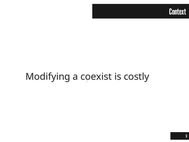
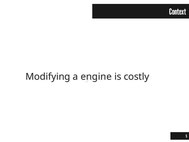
coexist: coexist -> engine (96, 77)
